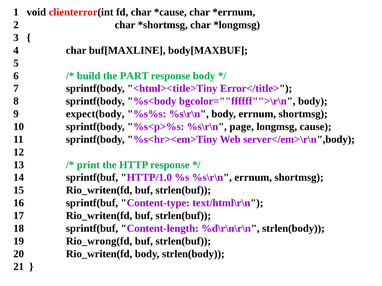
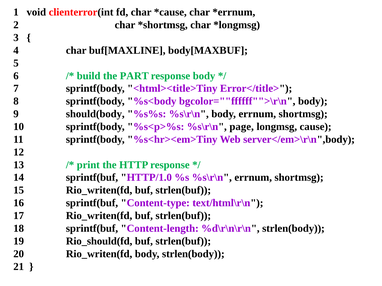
expect(body: expect(body -> should(body (95, 114)
Rio_wrong(fd: Rio_wrong(fd -> Rio_should(fd (99, 242)
